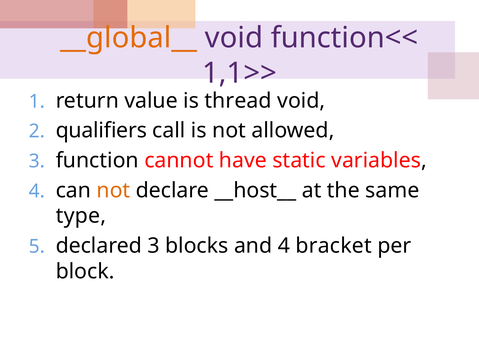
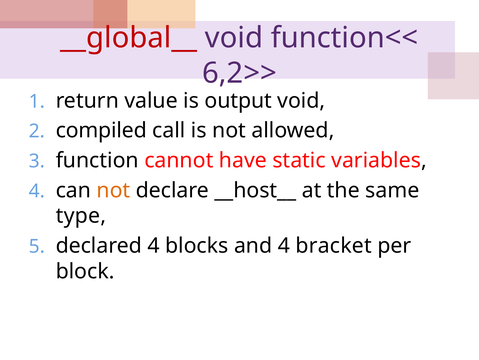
__global__ colour: orange -> red (129, 38)
1,1>>: 1,1>> -> 6,2>> (239, 73)
thread: thread -> output (238, 100)
qualifiers: qualifiers -> compiled (101, 130)
declared 3: 3 -> 4 (154, 245)
